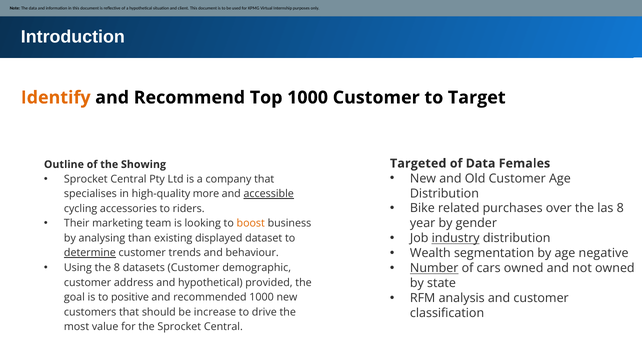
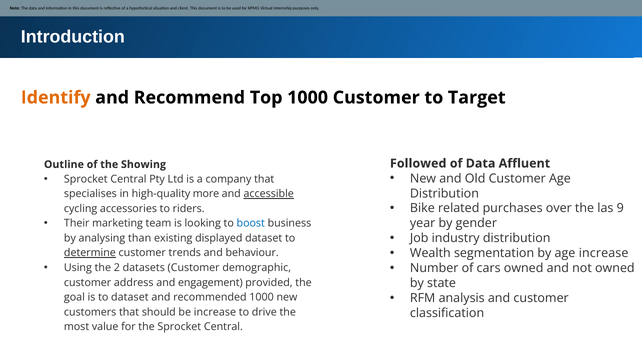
Targeted: Targeted -> Followed (418, 163)
Females: Females -> Affluent (524, 163)
las 8: 8 -> 9 (620, 208)
boost colour: orange -> blue (251, 224)
industry underline: present -> none (456, 238)
age negative: negative -> increase (604, 253)
Number underline: present -> none (434, 268)
the 8: 8 -> 2 (117, 268)
and hypothetical: hypothetical -> engagement (210, 283)
to positive: positive -> dataset (130, 297)
